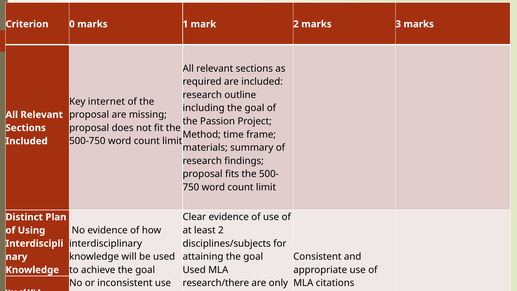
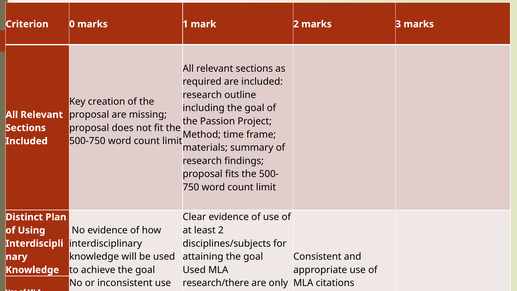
internet: internet -> creation (107, 101)
